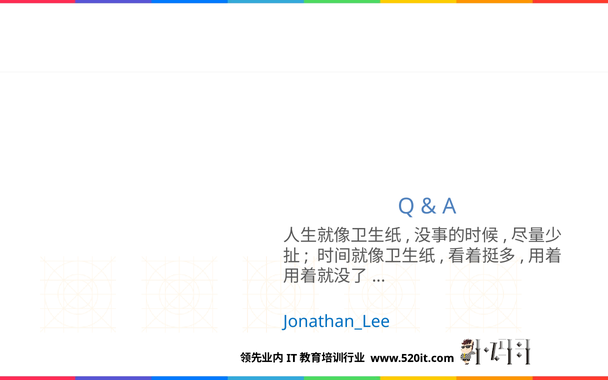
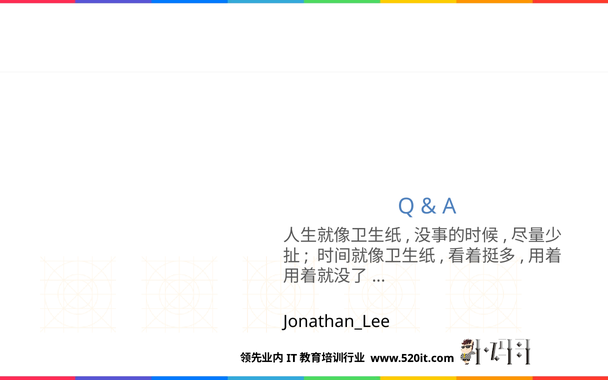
Jonathan_Lee colour: blue -> black (337, 322)
